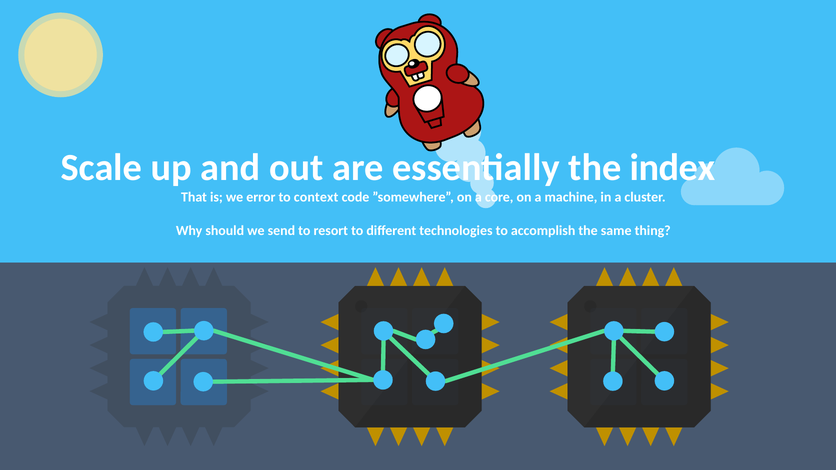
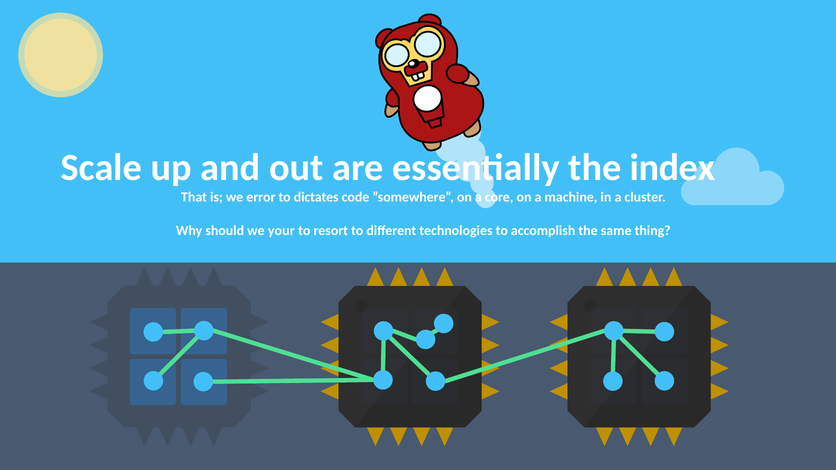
context: context -> dictates (316, 197)
send: send -> your (281, 231)
